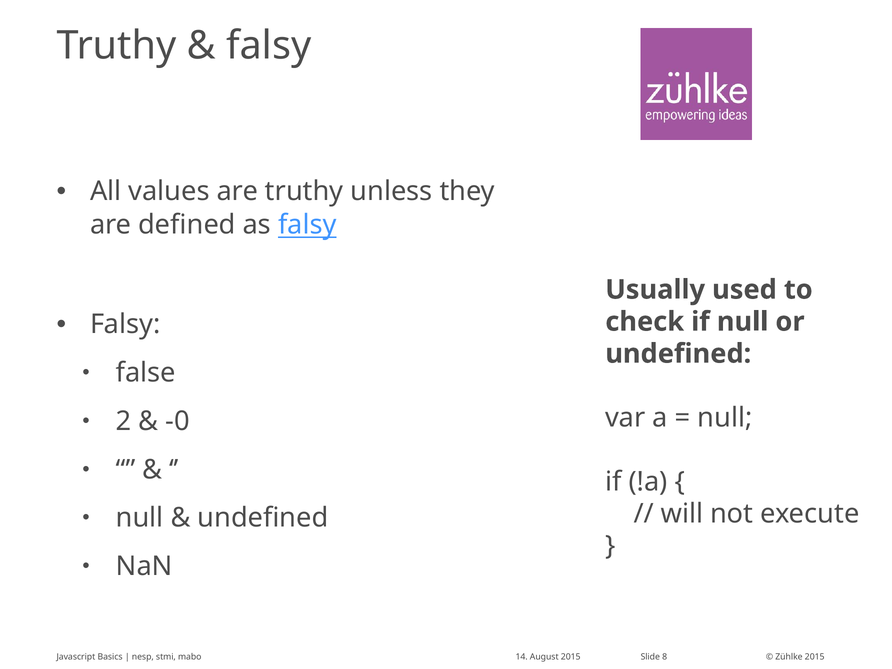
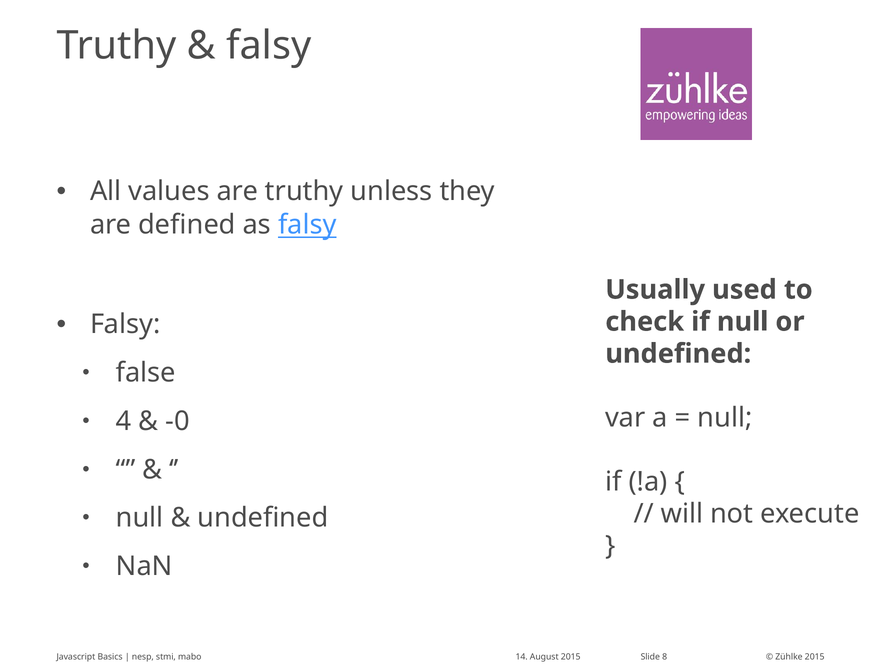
2: 2 -> 4 (124, 421)
